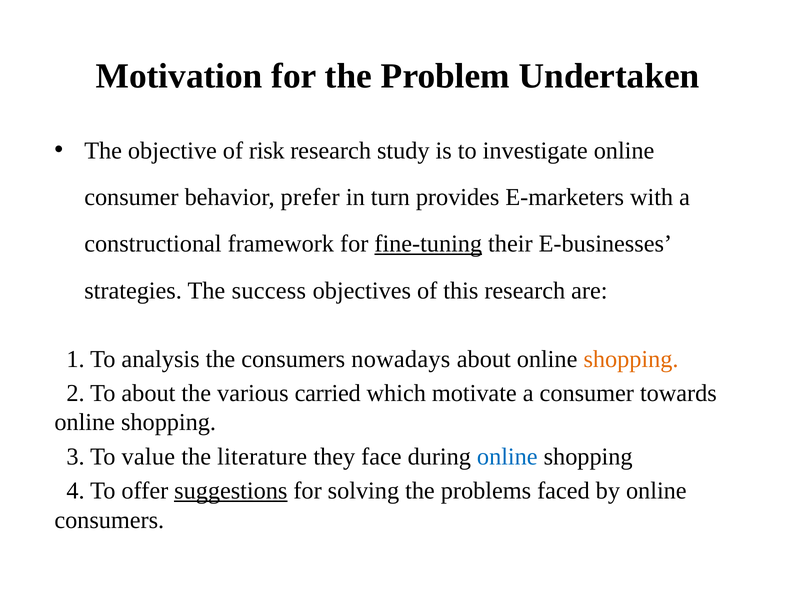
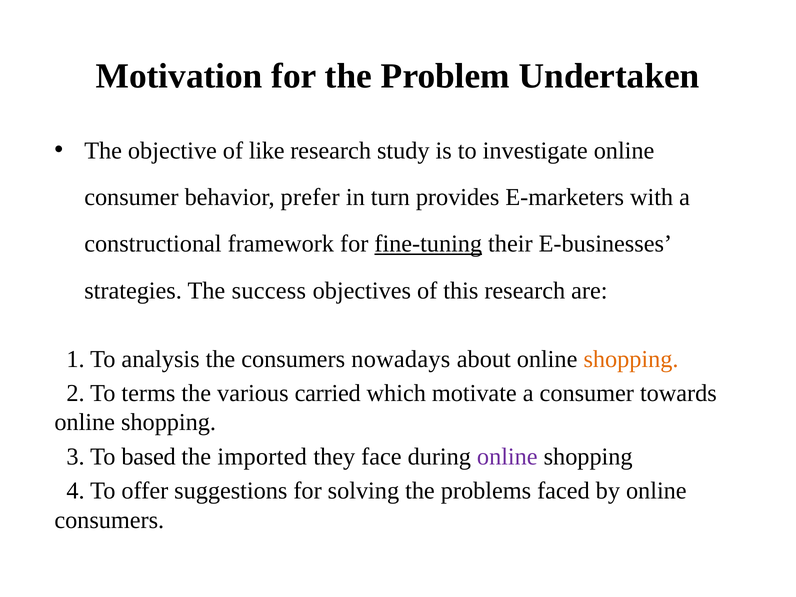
risk: risk -> like (267, 151)
To about: about -> terms (148, 393)
value: value -> based (149, 457)
literature: literature -> imported (262, 457)
online colour: blue -> purple (507, 457)
suggestions underline: present -> none (231, 491)
